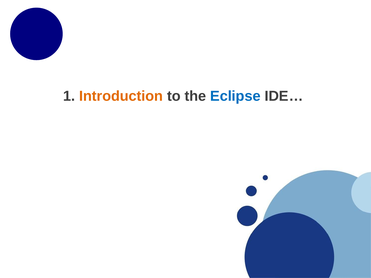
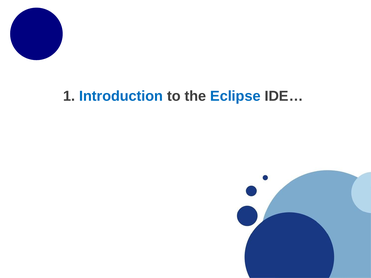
Introduction colour: orange -> blue (121, 96)
